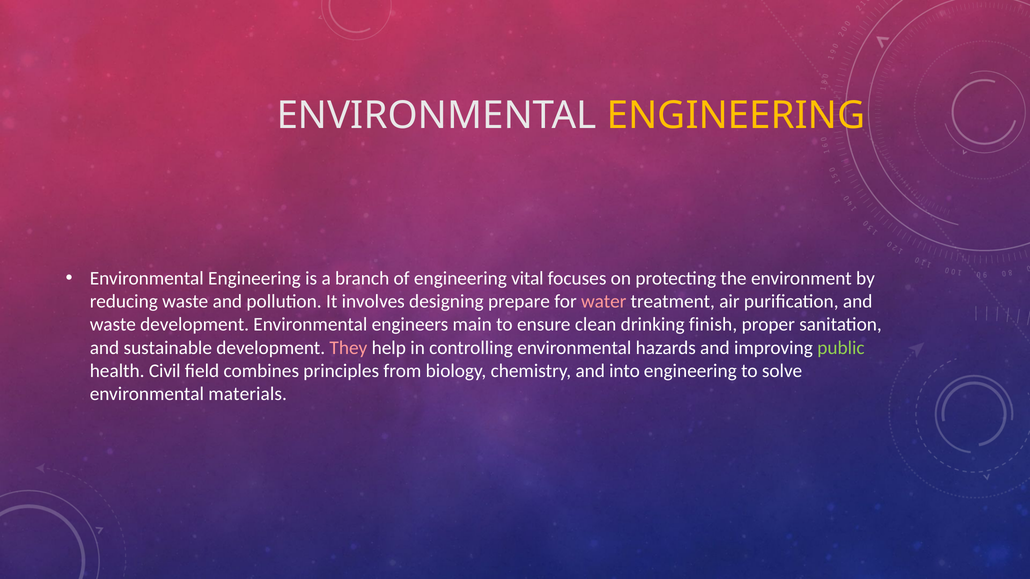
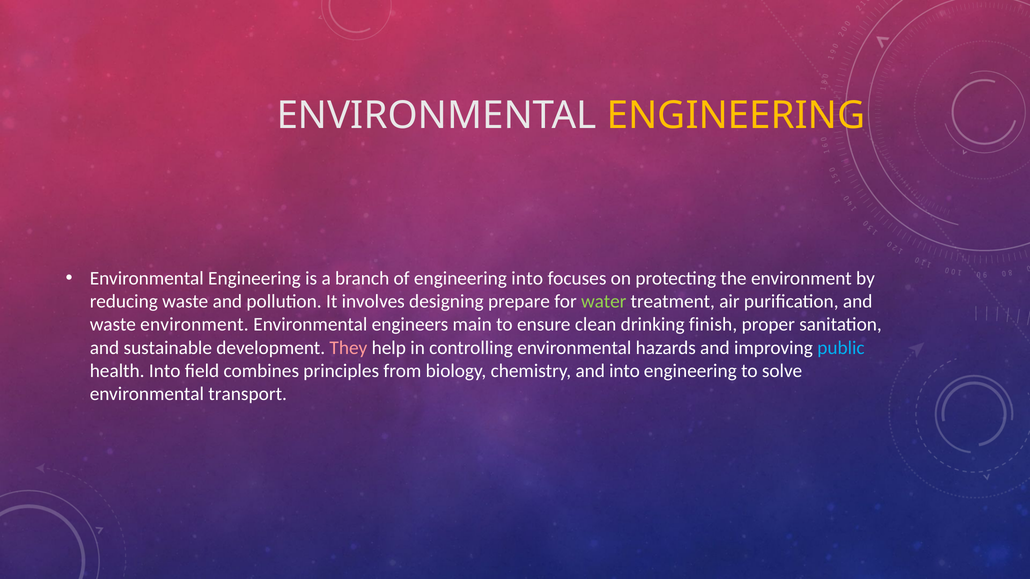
engineering vital: vital -> into (527, 278)
water colour: pink -> light green (604, 302)
waste development: development -> environment (194, 325)
public colour: light green -> light blue (841, 348)
health Civil: Civil -> Into (165, 371)
materials: materials -> transport (248, 394)
